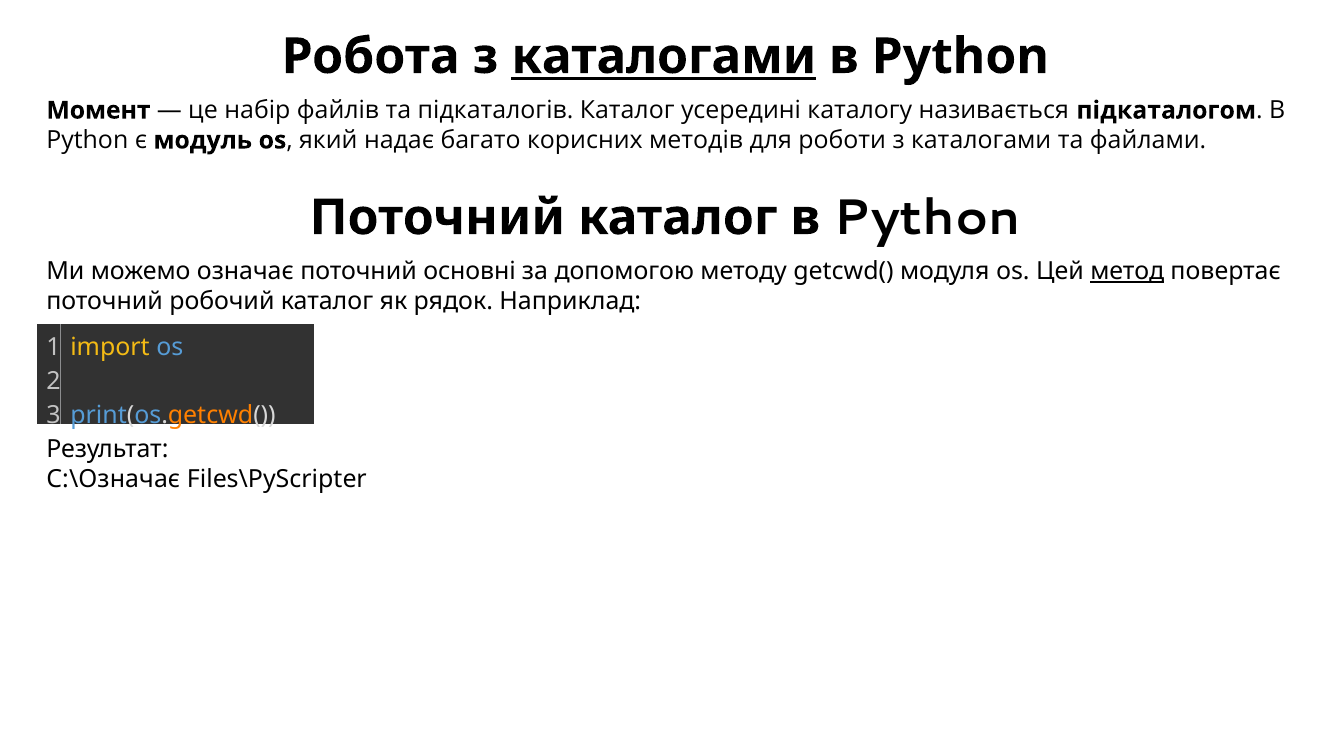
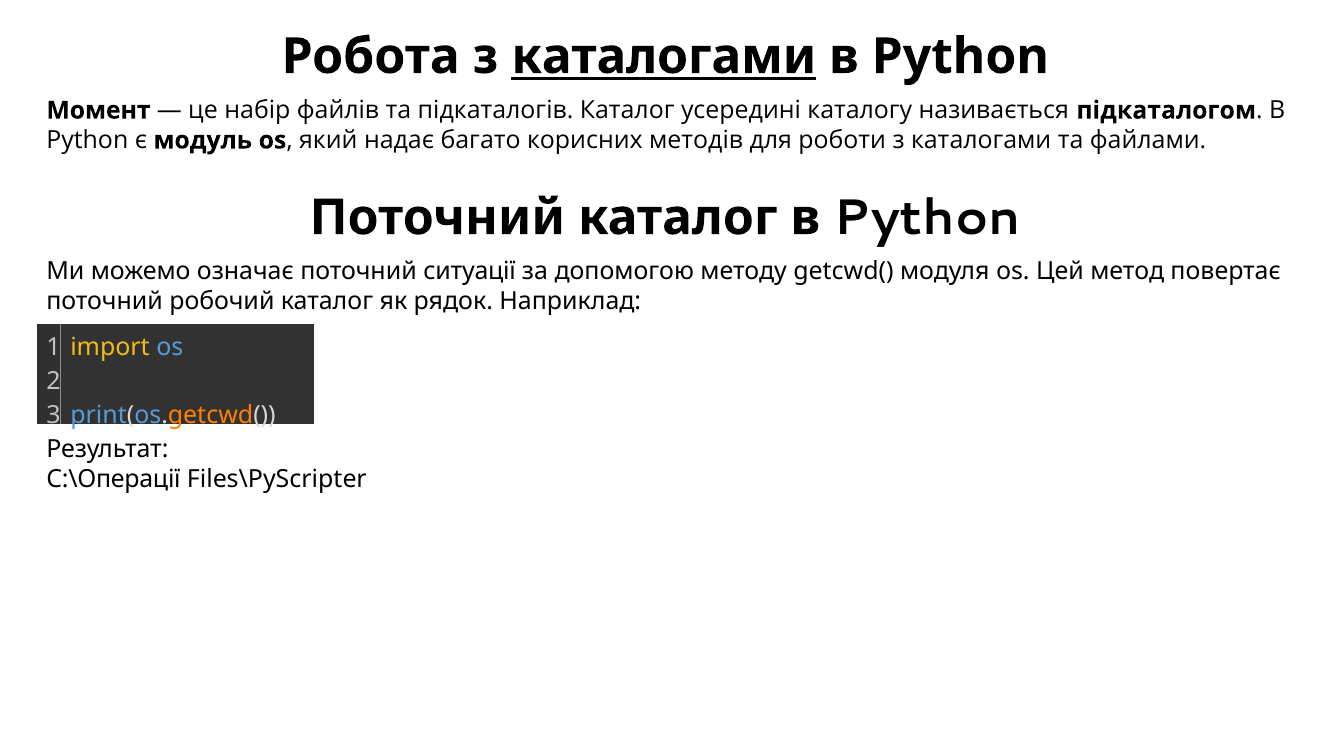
основні: основні -> ситуації (470, 272)
метод underline: present -> none (1127, 272)
C:\Означає: C:\Означає -> C:\Операції (113, 480)
